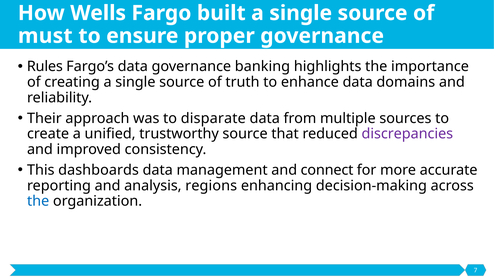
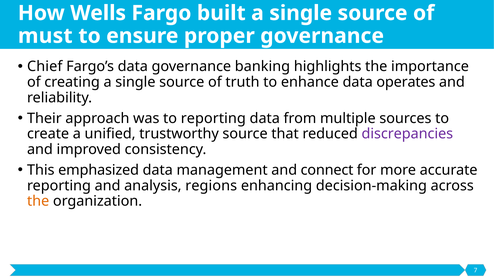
Rules: Rules -> Chief (45, 67)
domains: domains -> operates (406, 82)
to disparate: disparate -> reporting (213, 118)
dashboards: dashboards -> emphasized (99, 170)
the colour: blue -> orange (38, 201)
